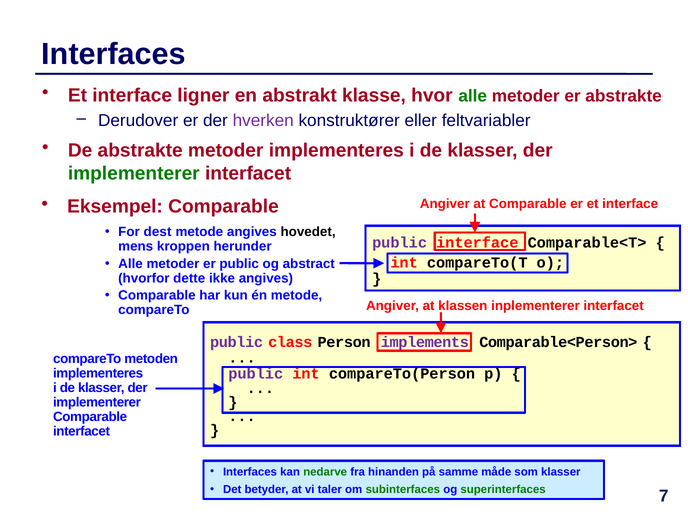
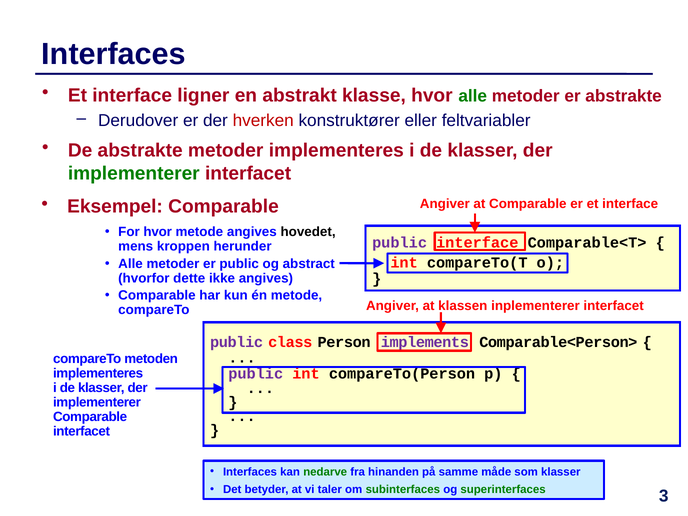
hverken colour: purple -> red (263, 121)
For dest: dest -> hvor (158, 232)
7: 7 -> 3 (664, 496)
